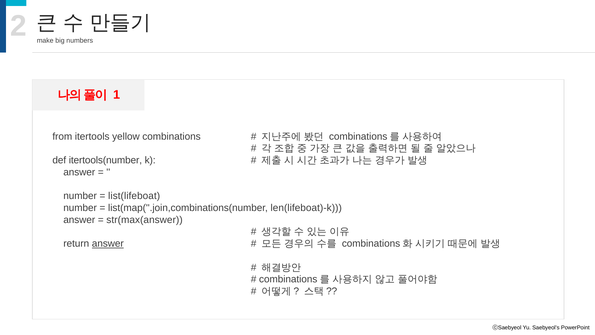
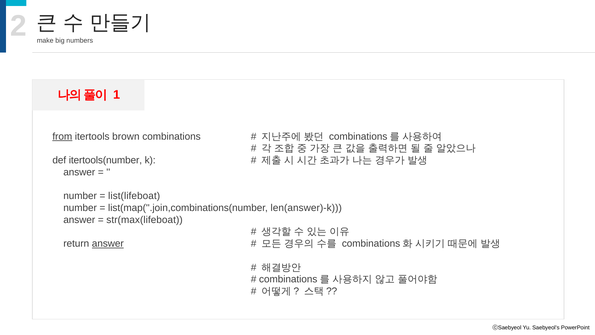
from underline: none -> present (62, 136)
yellow: yellow -> brown (126, 136)
len(lifeboat)-k: len(lifeboat)-k -> len(answer)-k (306, 208)
str(max(answer: str(max(answer -> str(max(lifeboat (145, 220)
